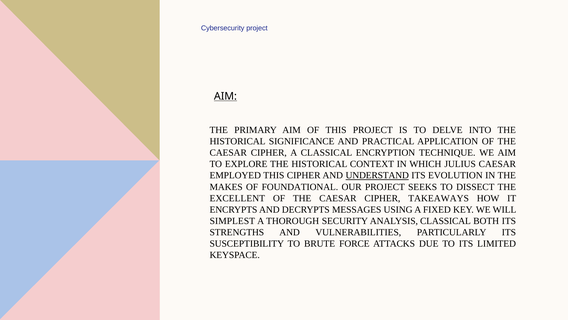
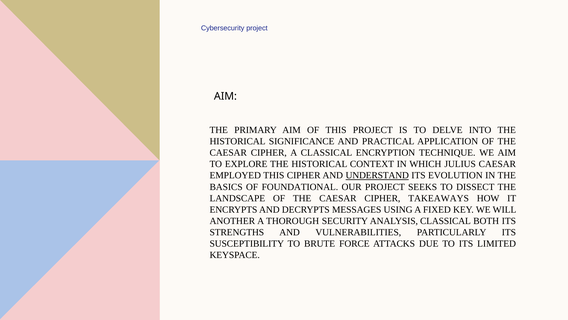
AIM underline: present -> none (225, 96)
MAKES: MAKES -> BASICS (226, 187)
EXCELLENT: EXCELLENT -> LANDSCAPE (237, 198)
SIMPLEST: SIMPLEST -> ANOTHER (232, 221)
